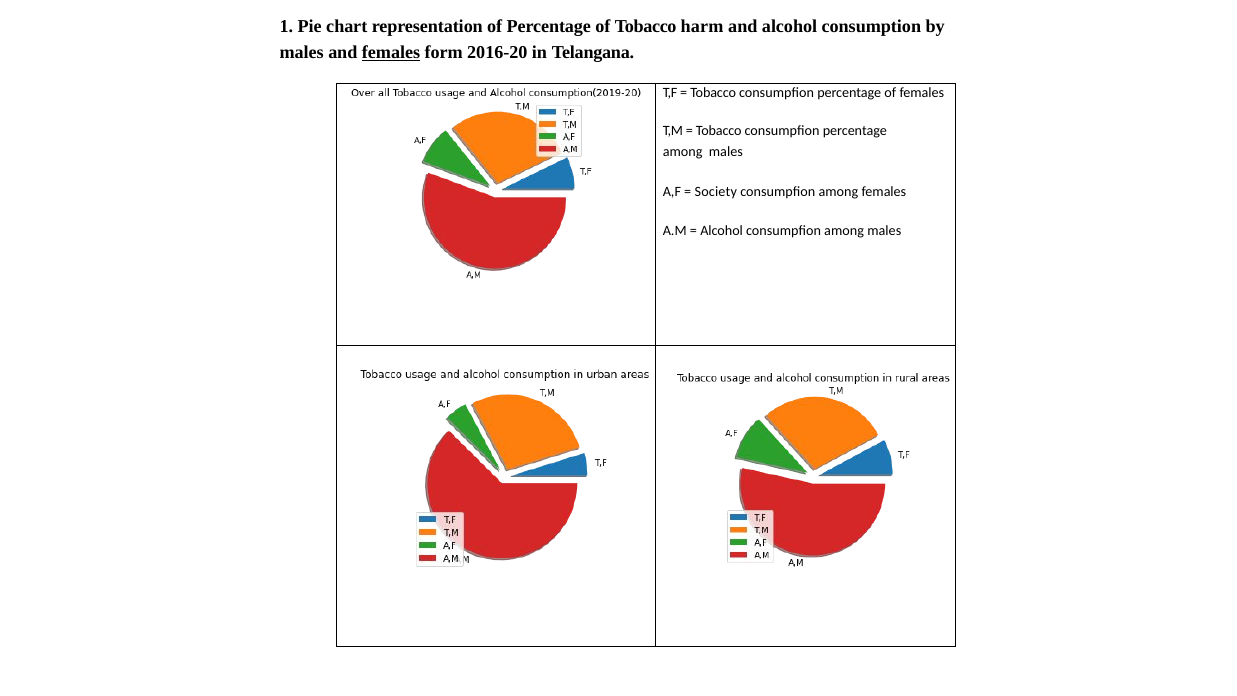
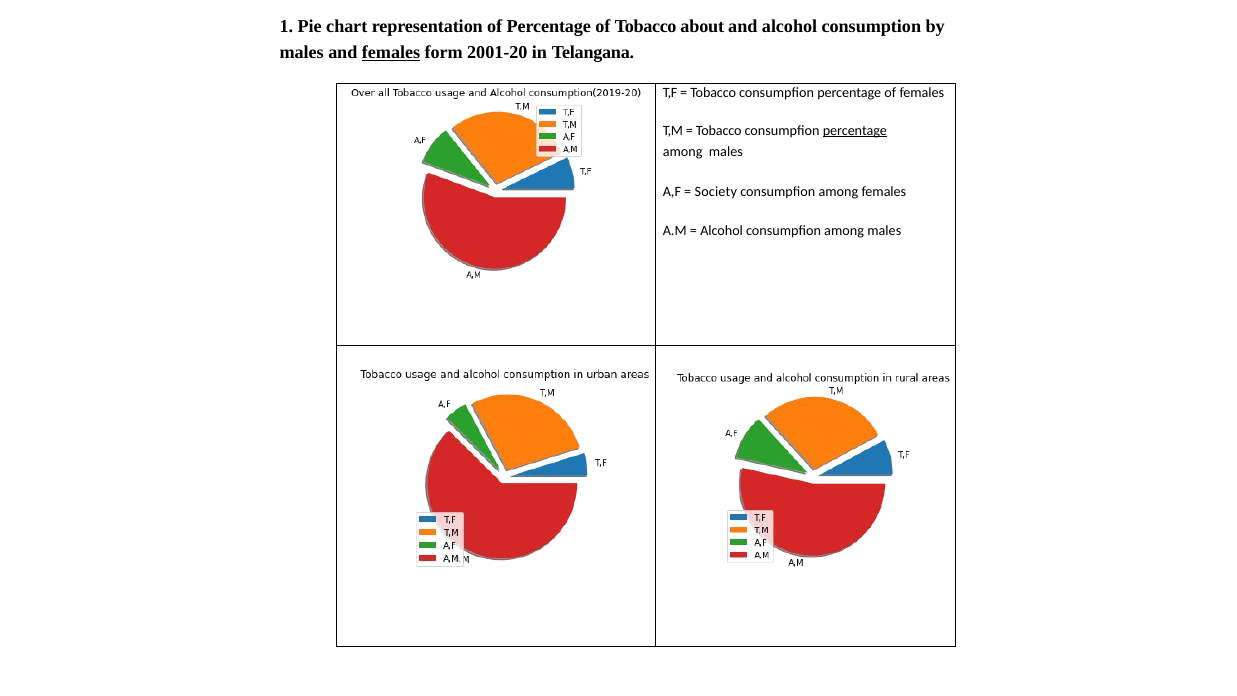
harm: harm -> about (702, 27)
2016-20: 2016-20 -> 2001-20 (497, 52)
percentage underline: none -> present (855, 130)
